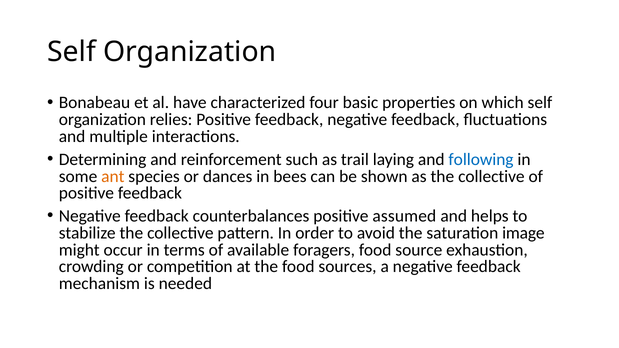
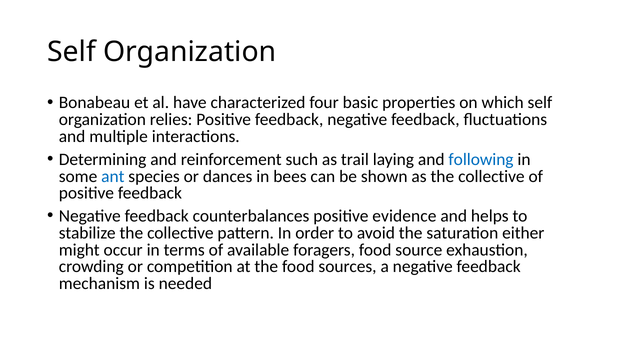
ant colour: orange -> blue (113, 176)
assumed: assumed -> evidence (404, 216)
image: image -> either (523, 233)
